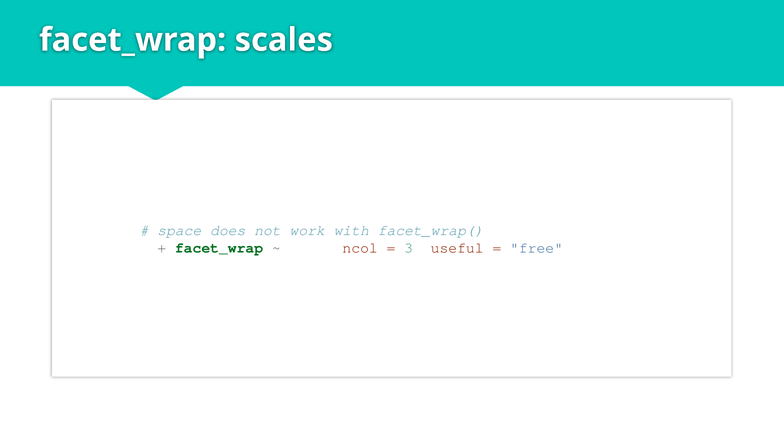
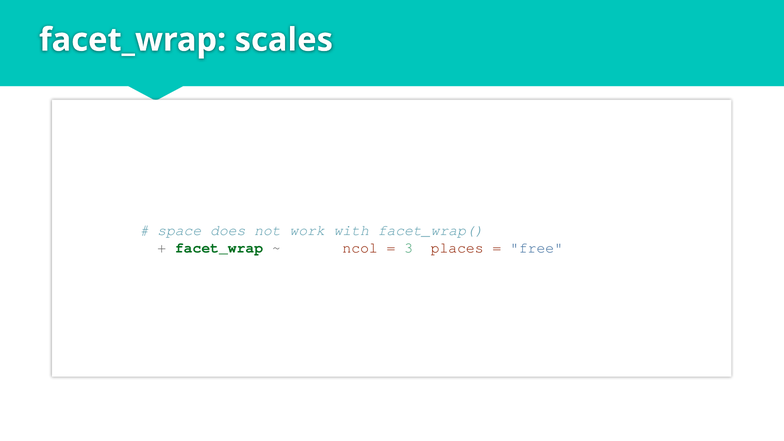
useful: useful -> places (457, 248)
